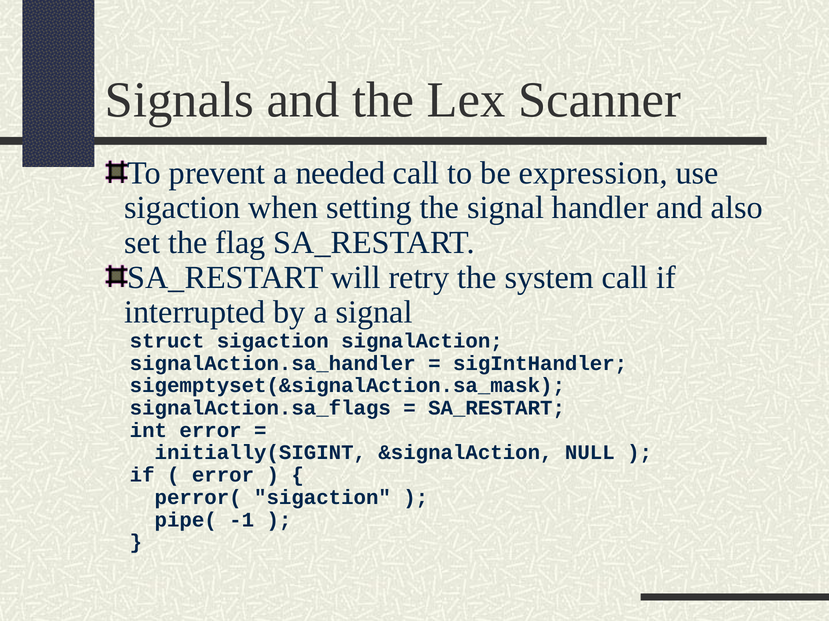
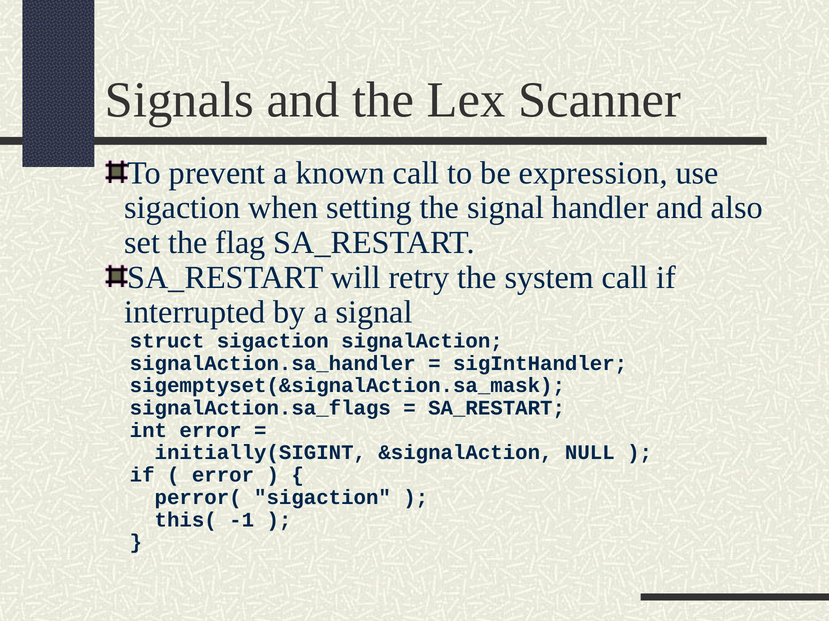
needed: needed -> known (340, 173)
pipe(: pipe( -> this( (186, 520)
